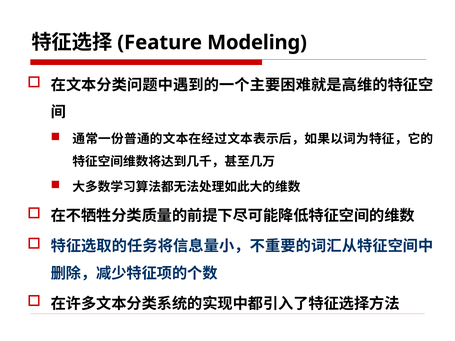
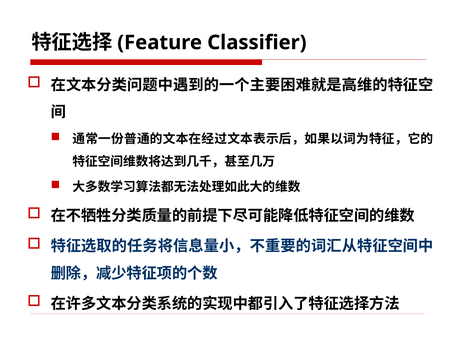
Modeling: Modeling -> Classifier (257, 43)
